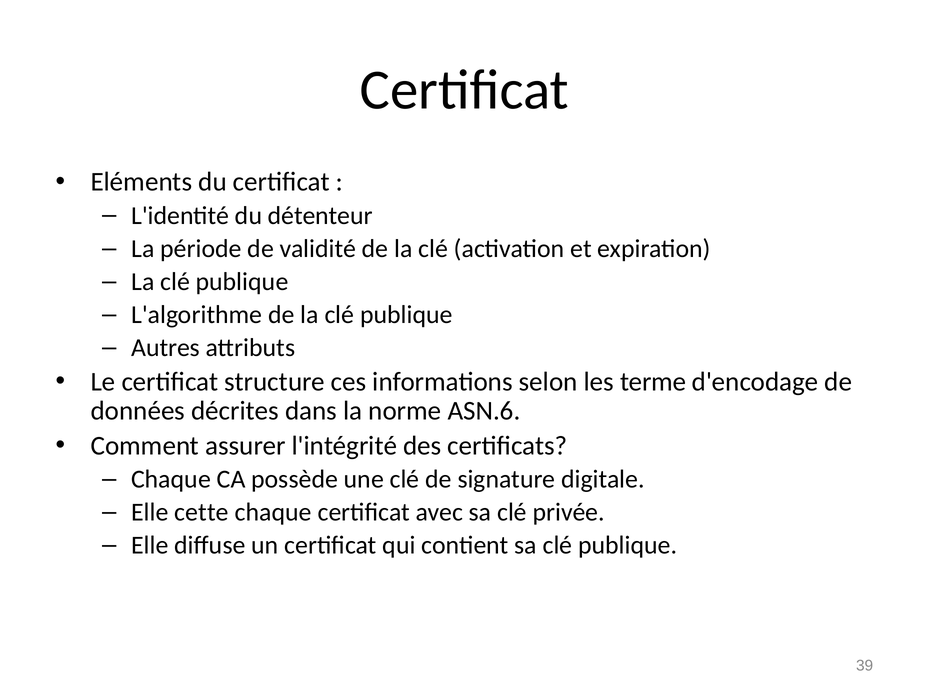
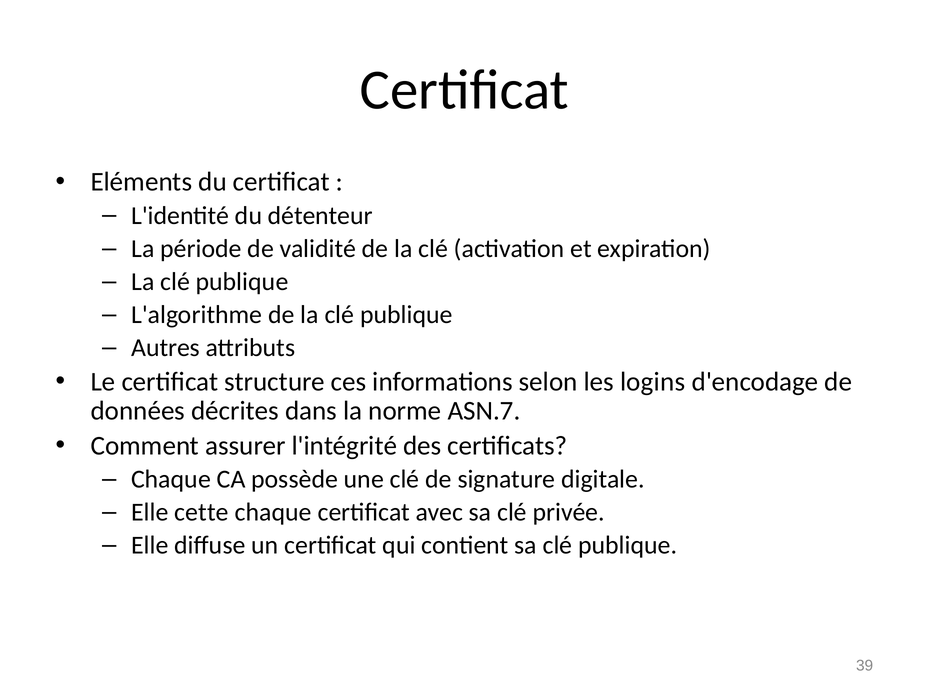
terme: terme -> logins (653, 381)
ASN.6: ASN.6 -> ASN.7 (484, 411)
